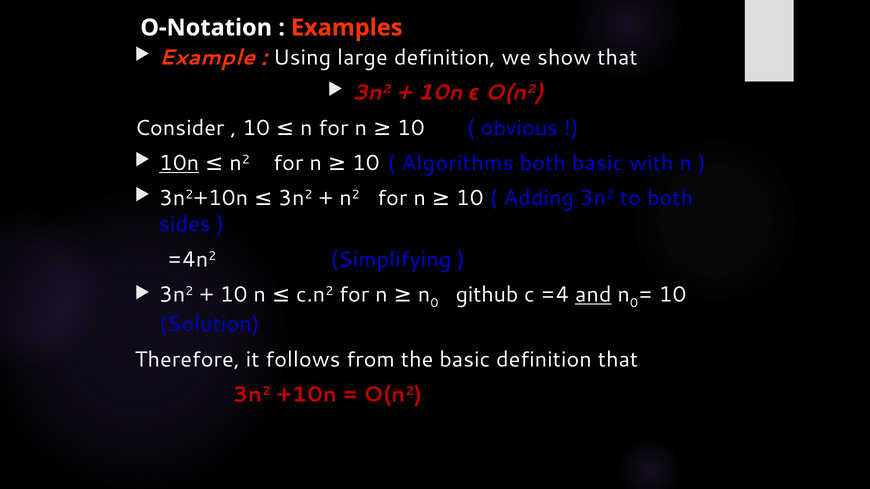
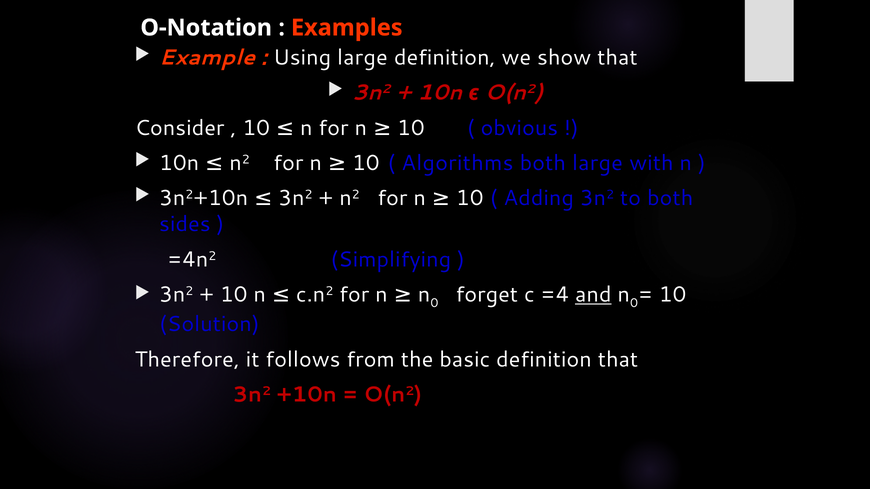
both basic: basic -> large (597, 163)
10n underline: present -> none (179, 163)
github: github -> forget (487, 295)
